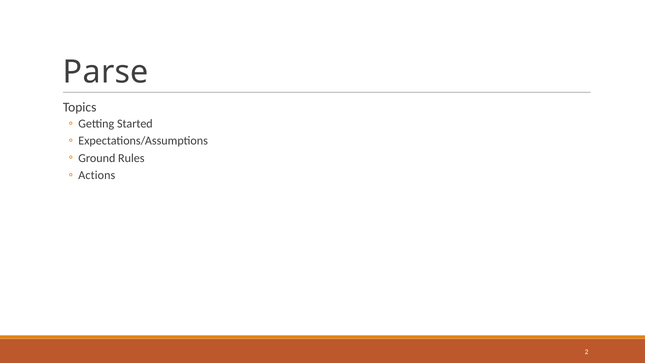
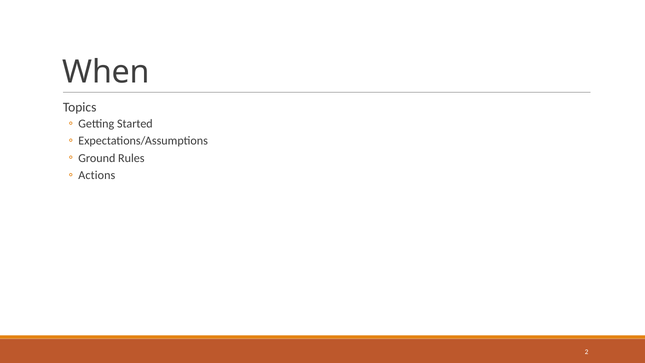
Parse: Parse -> When (106, 72)
